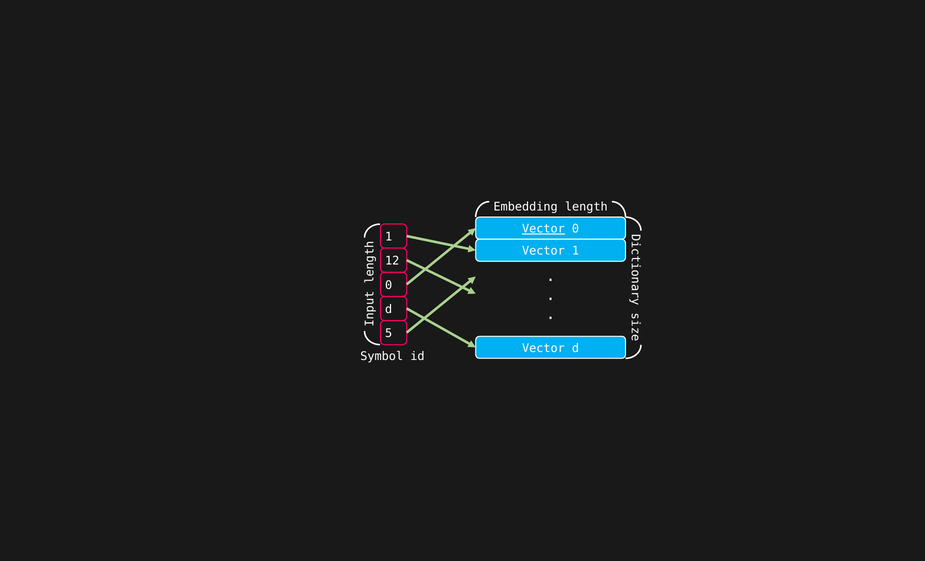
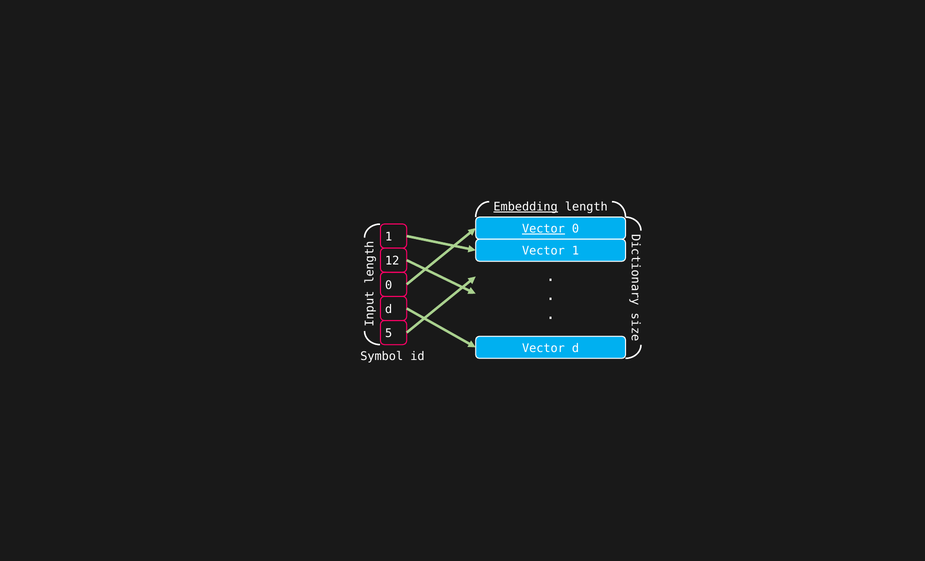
Embedding underline: none -> present (526, 207)
